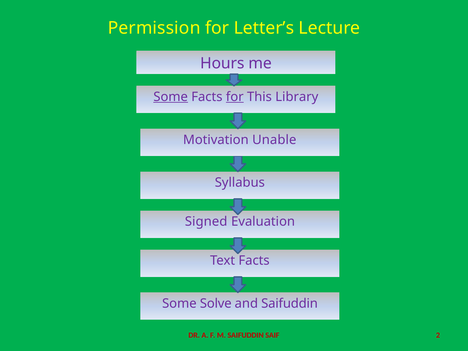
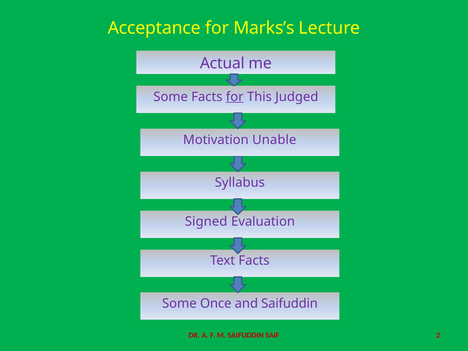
Permission: Permission -> Acceptance (154, 28)
Letter’s: Letter’s -> Marks’s (264, 28)
Hours: Hours -> Actual (222, 63)
Some underline: present -> none (171, 97)
Library: Library -> Judged (297, 97)
Solve: Solve -> Once (216, 304)
